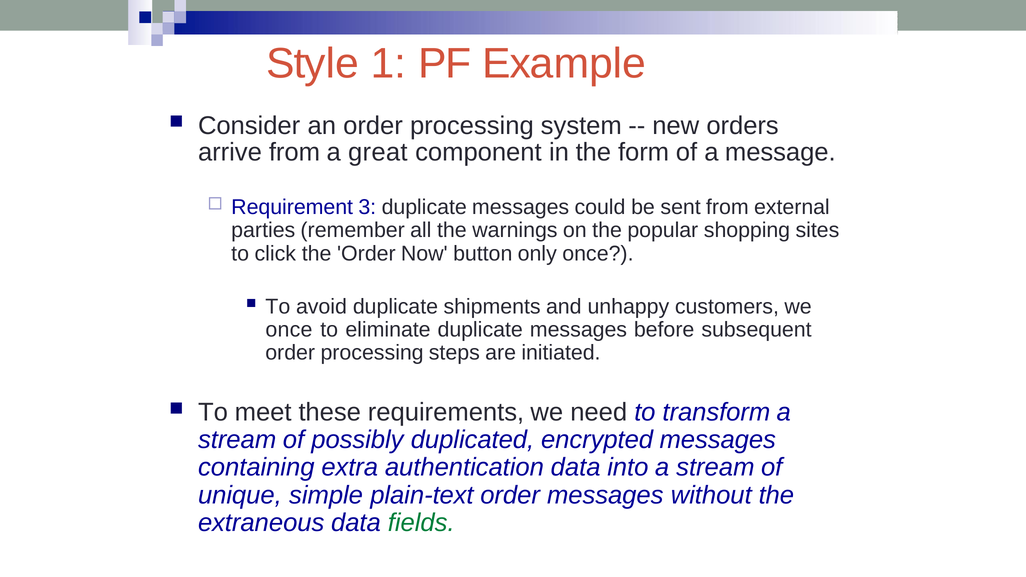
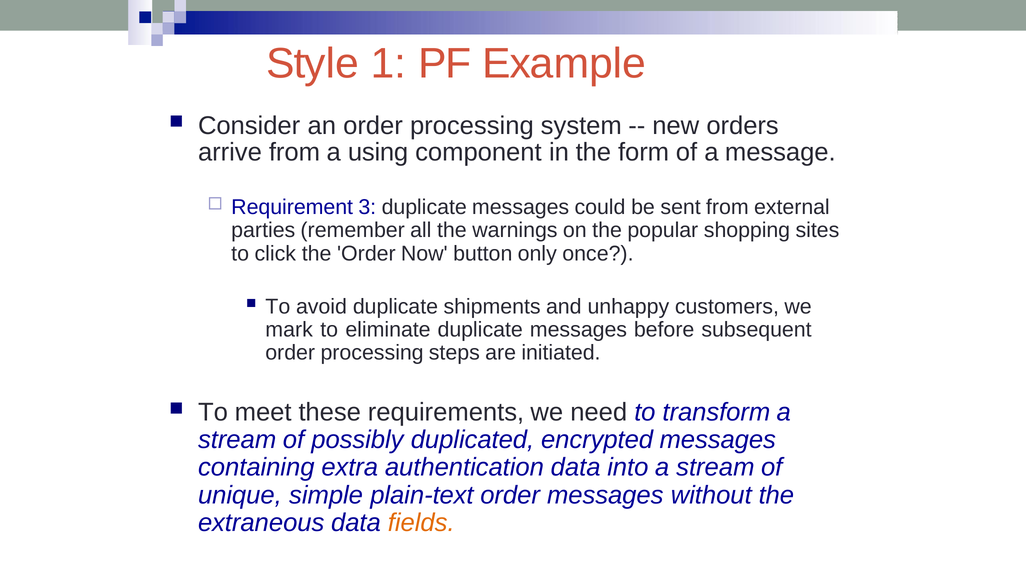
great: great -> using (378, 152)
once: once -> mark (289, 330)
fields colour: green -> orange (421, 523)
